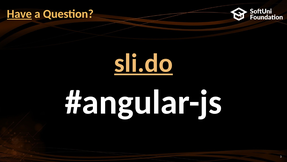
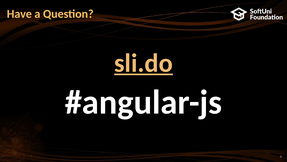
Have underline: present -> none (19, 14)
